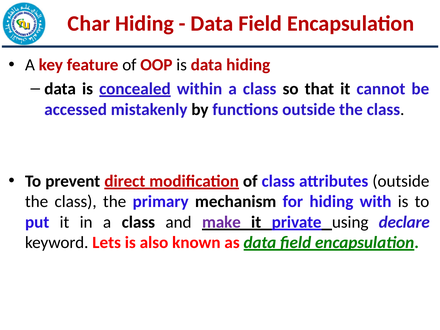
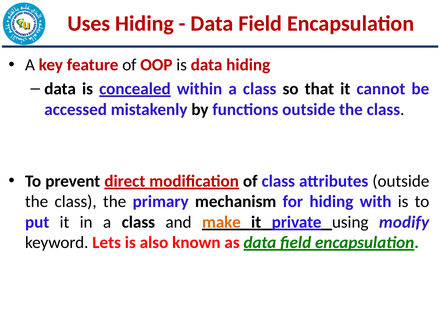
Char: Char -> Uses (89, 24)
make colour: purple -> orange (221, 222)
declare: declare -> modify (404, 222)
